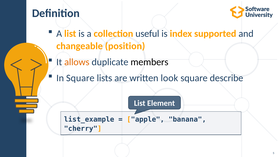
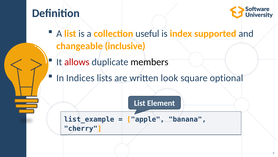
position: position -> inclusive (125, 46)
allows colour: orange -> red (77, 62)
In Square: Square -> Indices (80, 78)
describe: describe -> optional (226, 78)
